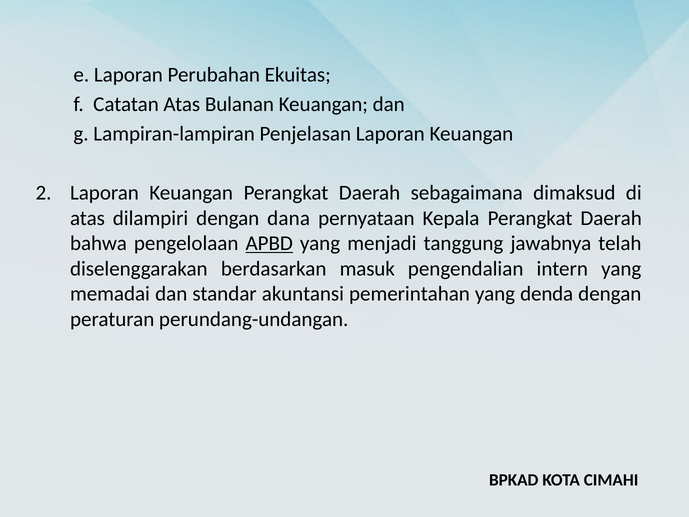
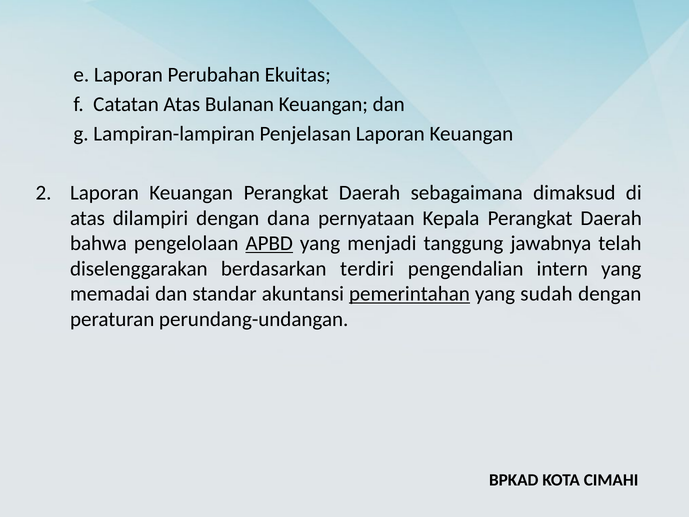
masuk: masuk -> terdiri (367, 269)
pemerintahan underline: none -> present (409, 294)
denda: denda -> sudah (547, 294)
